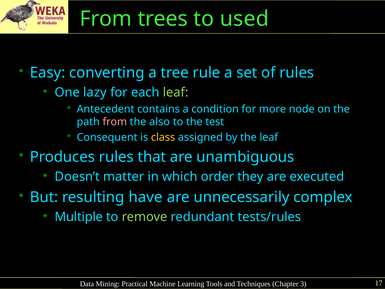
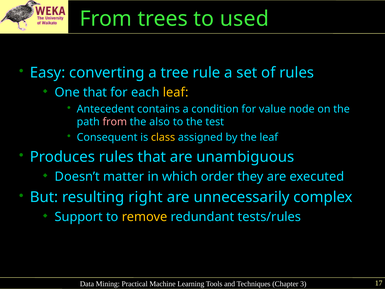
One lazy: lazy -> that (95, 92)
leaf colour: light green -> yellow (176, 92)
more: more -> value (272, 109)
have: have -> right (146, 197)
Multiple: Multiple -> Support (79, 217)
remove colour: light green -> yellow (145, 217)
